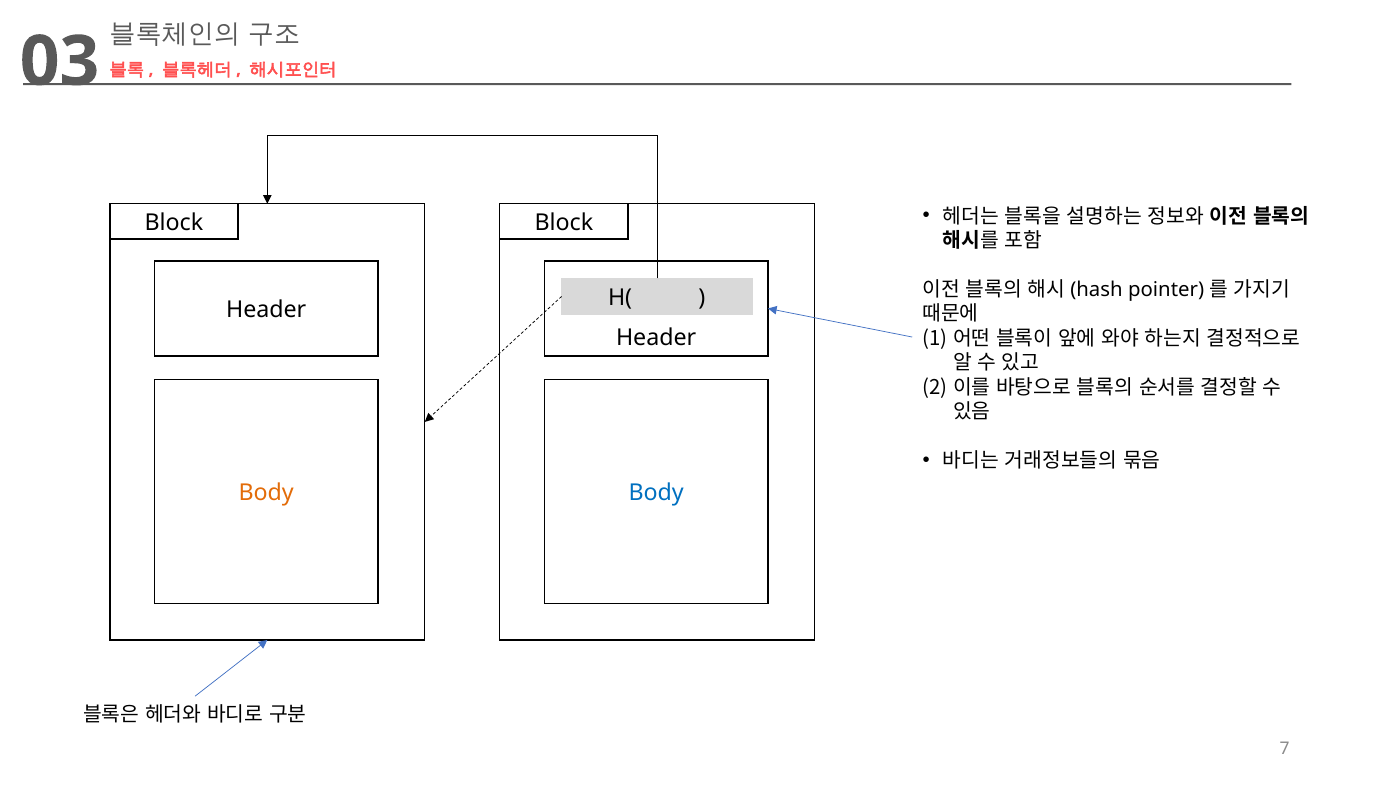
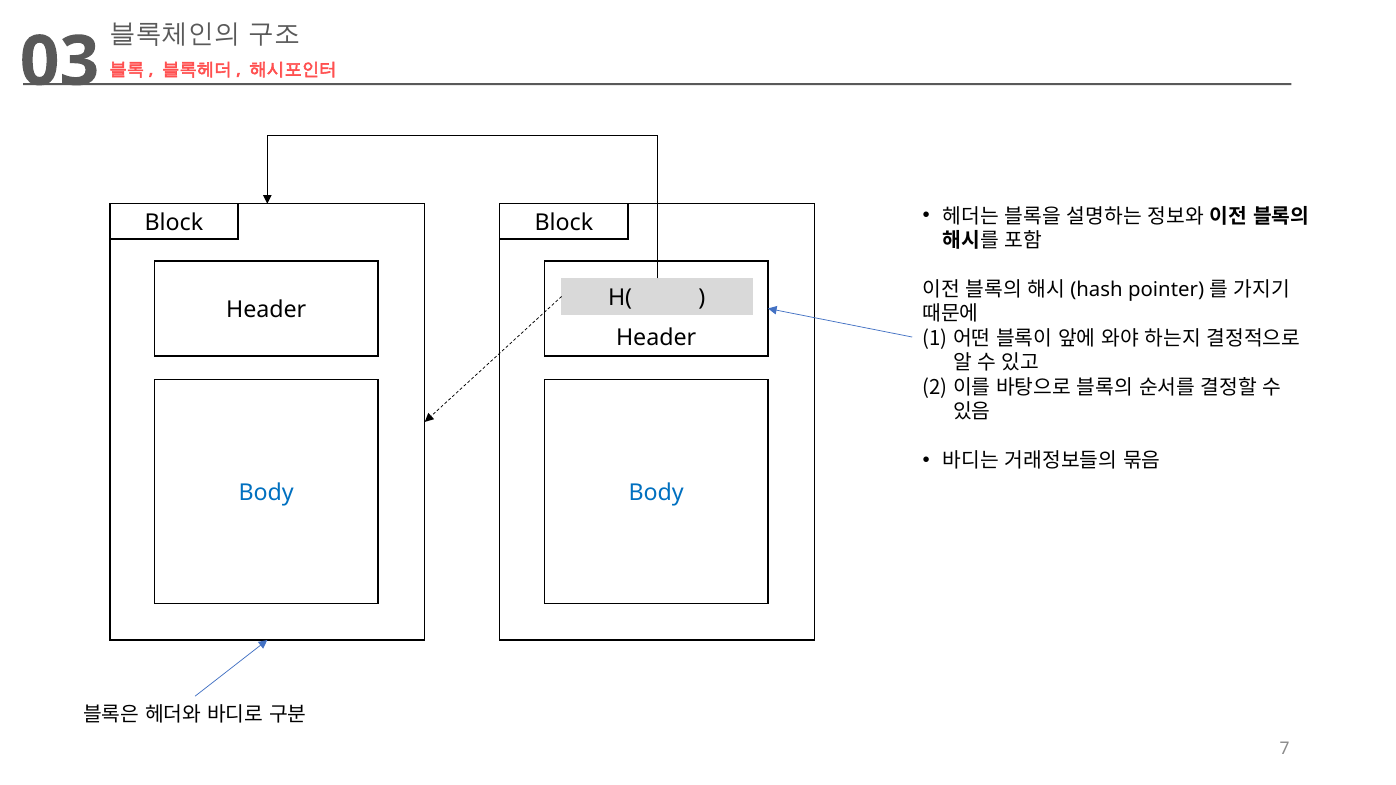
Body colour: orange -> blue (266, 493)
